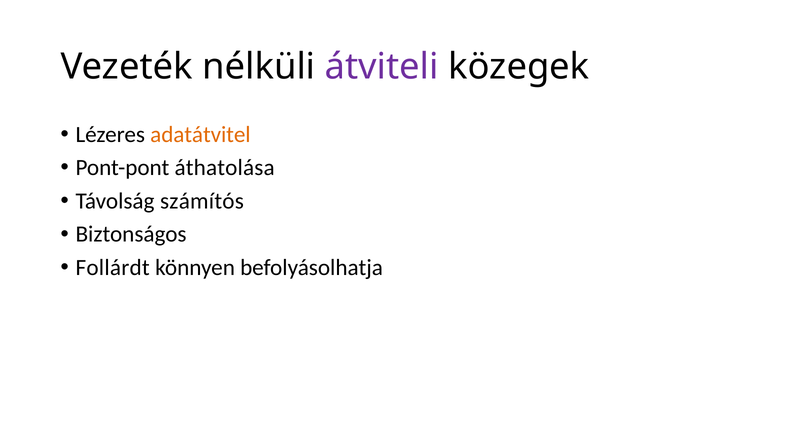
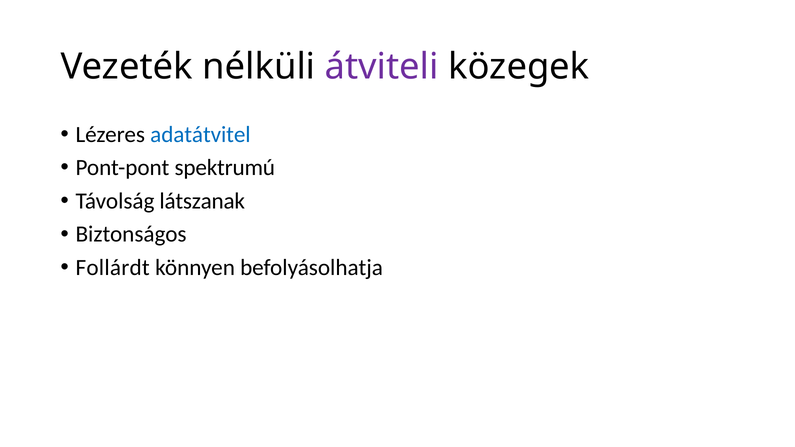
adatátvitel colour: orange -> blue (200, 134)
áthatolása: áthatolása -> spektrumú (225, 168)
számítós: számítós -> látszanak (202, 201)
